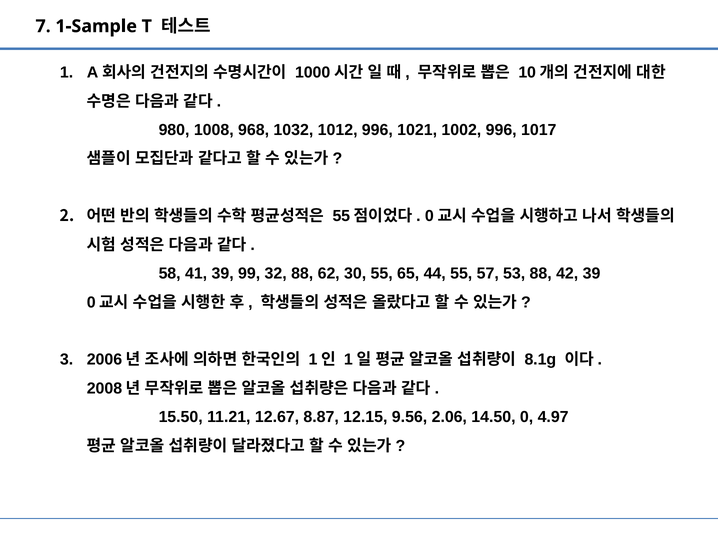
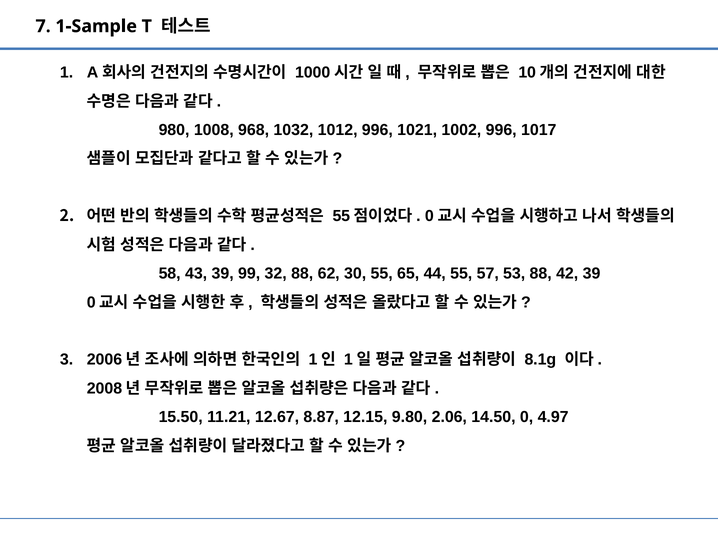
41: 41 -> 43 (196, 273)
9.56: 9.56 -> 9.80 (410, 417)
